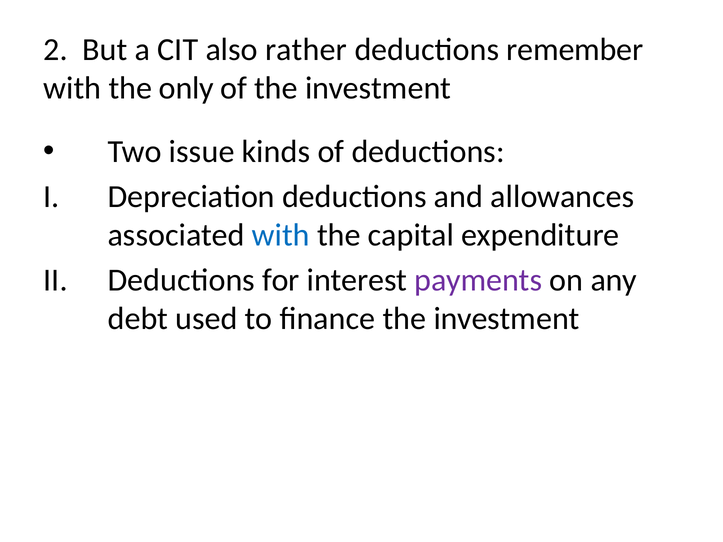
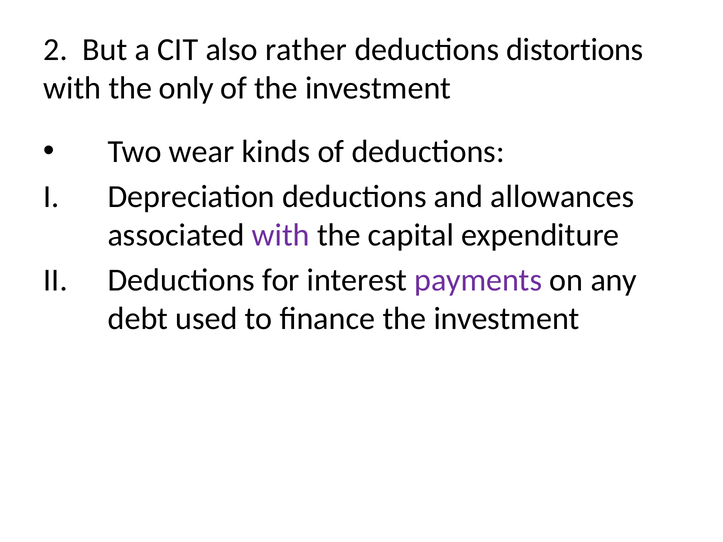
remember: remember -> distortions (575, 50)
issue: issue -> wear (202, 152)
with colour: blue -> purple (281, 235)
